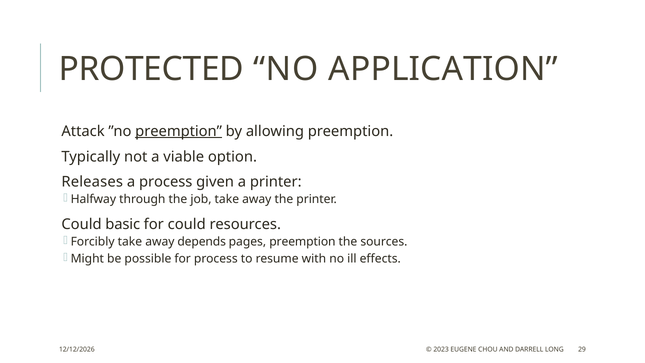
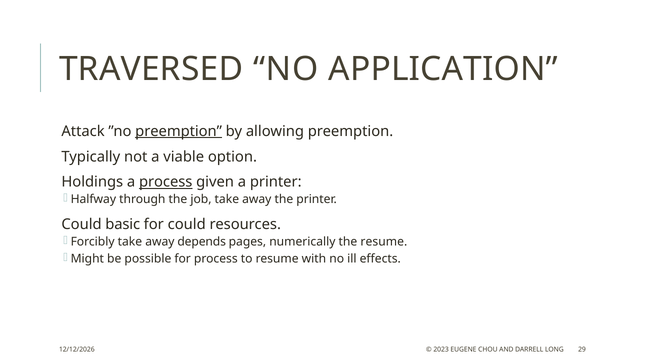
PROTECTED: PROTECTED -> TRAVERSED (151, 69)
Releases: Releases -> Holdings (92, 182)
process underline: none -> present (166, 182)
pages preemption: preemption -> numerically (302, 242)
the sources: sources -> resume (384, 242)
